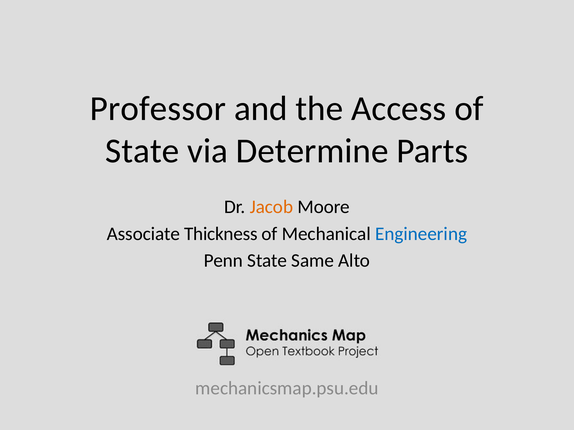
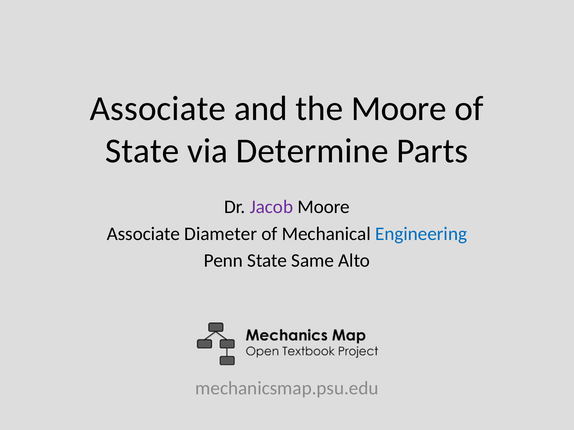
Professor: Professor -> Associate (158, 109)
the Access: Access -> Moore (399, 109)
Jacob colour: orange -> purple (271, 207)
Thickness: Thickness -> Diameter (221, 234)
